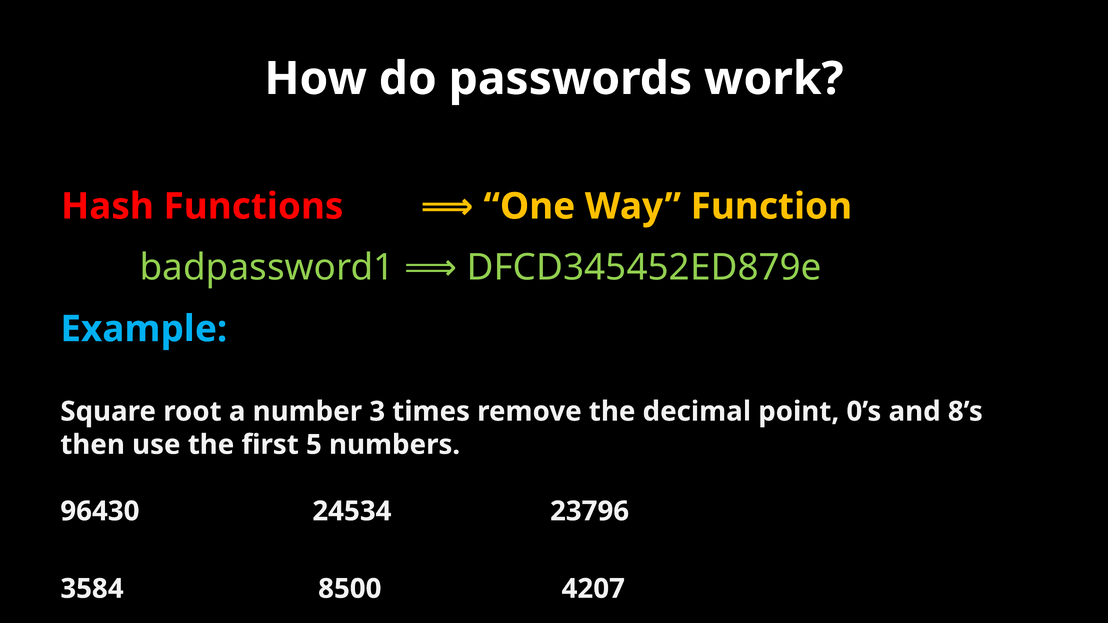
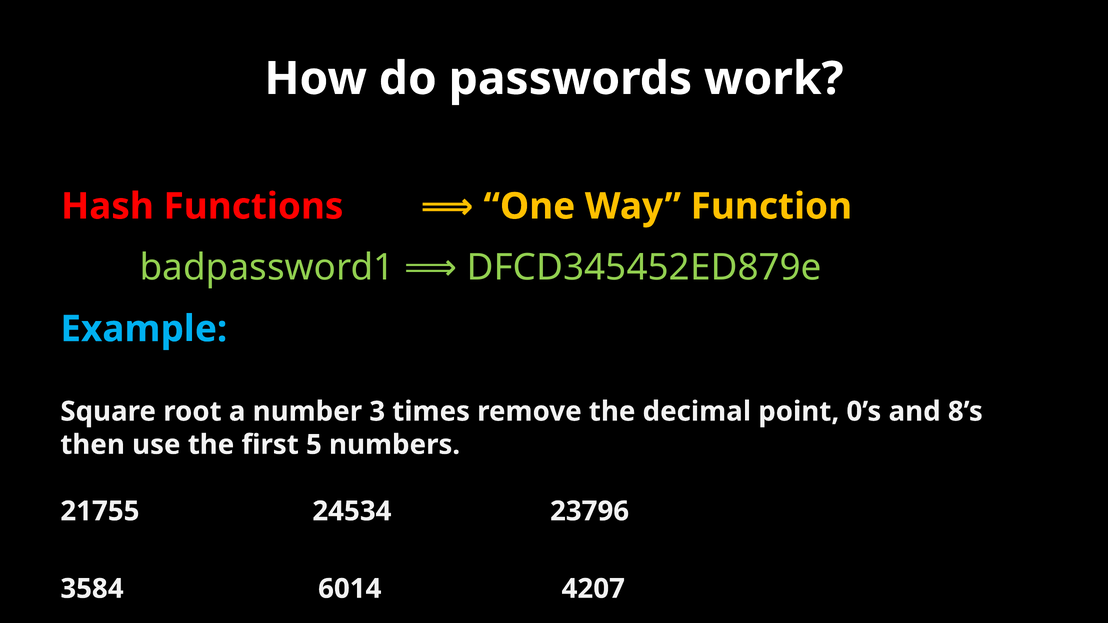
96430: 96430 -> 21755 (100, 511)
8500: 8500 -> 6014 (350, 589)
